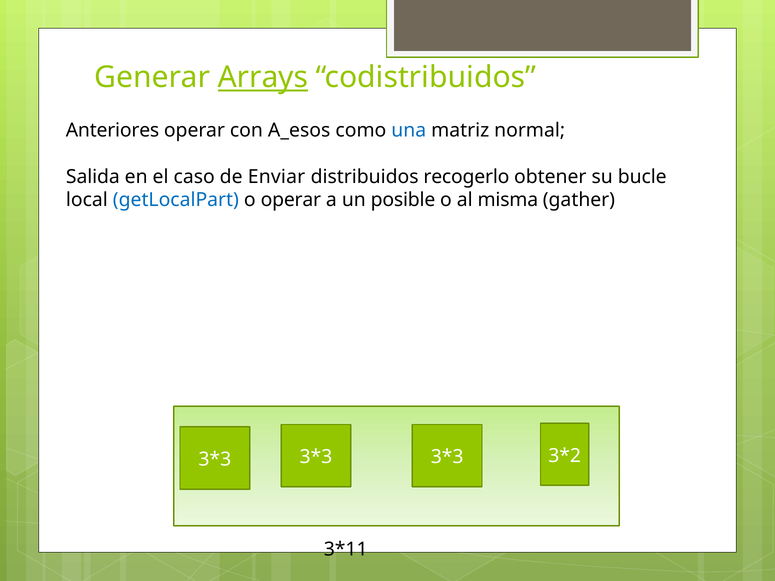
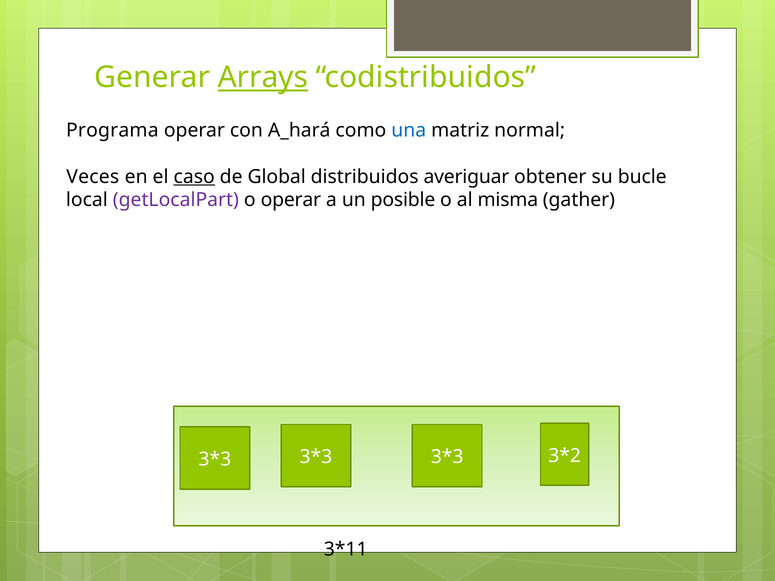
Anteriores: Anteriores -> Programa (112, 130)
A_esos: A_esos -> A_hará (299, 130)
Salida: Salida -> Veces (93, 177)
caso underline: none -> present (194, 177)
Enviar: Enviar -> Global (277, 177)
recogerlo: recogerlo -> averiguar (466, 177)
getLocalPart colour: blue -> purple (176, 200)
